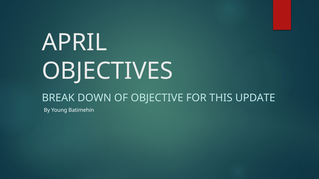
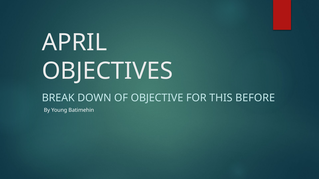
UPDATE: UPDATE -> BEFORE (255, 98)
